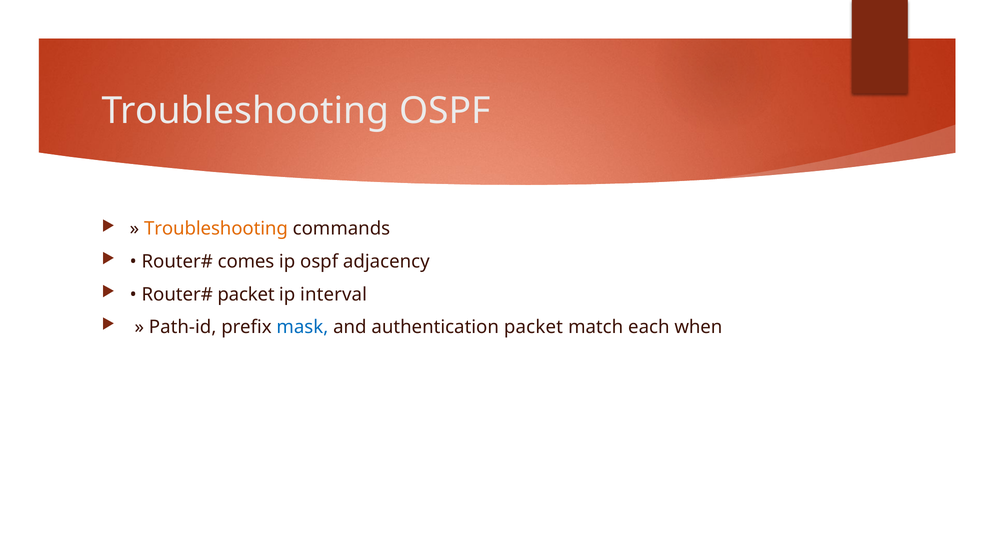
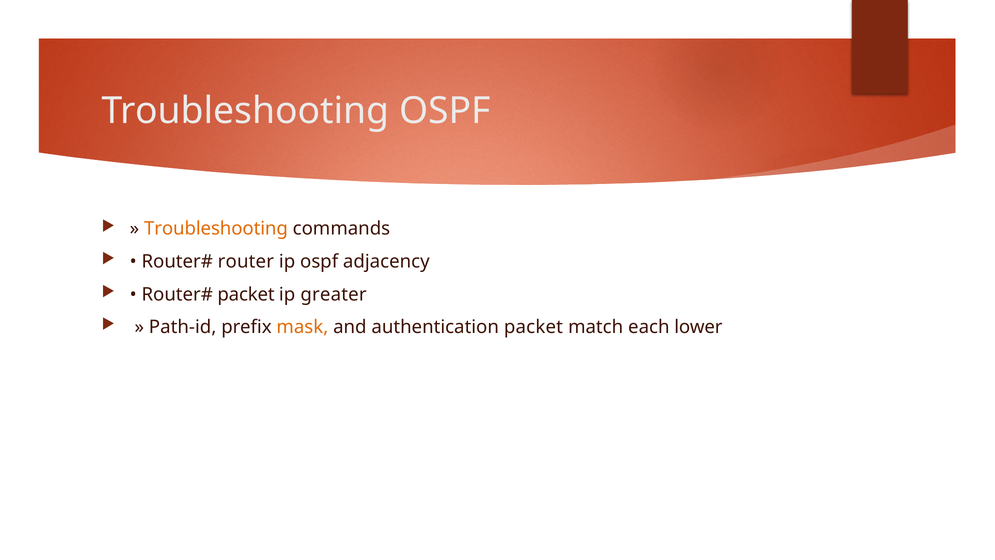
comes: comes -> router (246, 261)
interval: interval -> greater (334, 294)
mask colour: blue -> orange (302, 327)
when: when -> lower (698, 327)
